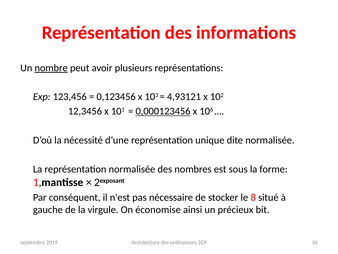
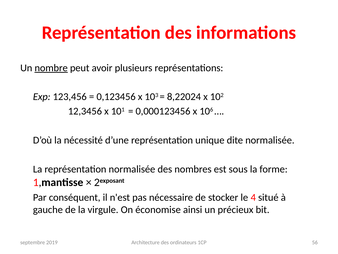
4,93121: 4,93121 -> 8,22024 (184, 97)
0,000123456 underline: present -> none (163, 111)
8: 8 -> 4 (253, 197)
